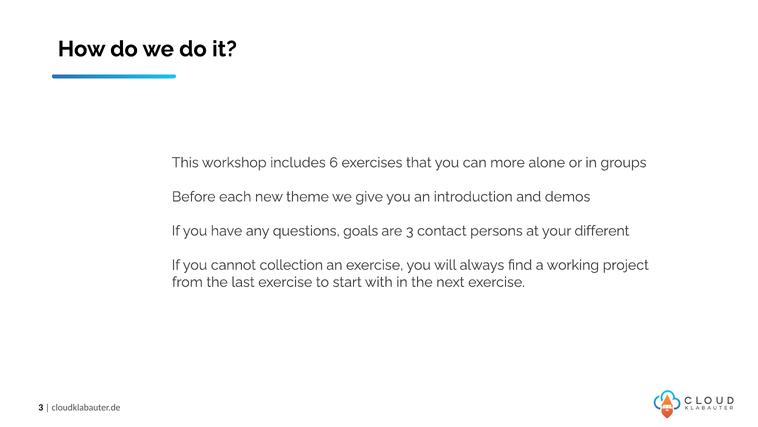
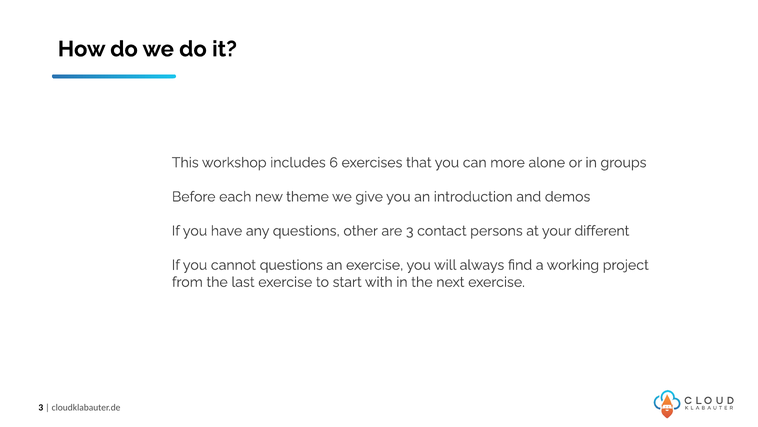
goals: goals -> other (361, 231)
cannot collection: collection -> questions (291, 265)
